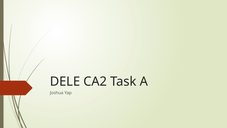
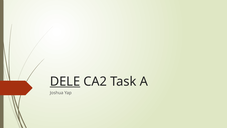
DELE underline: none -> present (65, 81)
